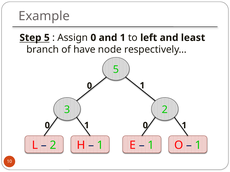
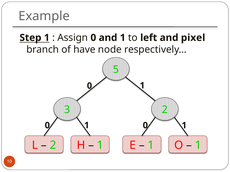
Step 5: 5 -> 1 (47, 38)
least: least -> pixel (193, 38)
